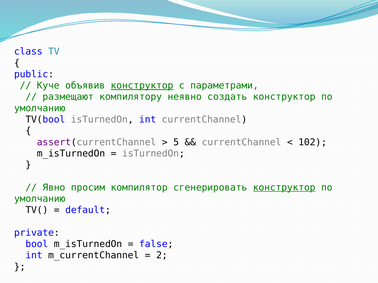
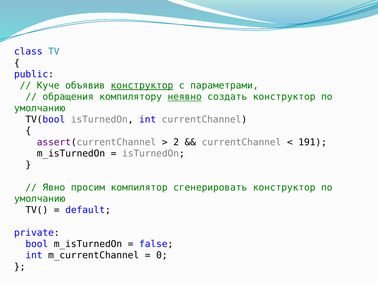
размещают: размещают -> обращения (68, 97)
неявно underline: none -> present (185, 97)
5: 5 -> 2 (176, 142)
102: 102 -> 191 (313, 142)
конструктор underline: present -> none (284, 188)
2: 2 -> 0 (162, 256)
